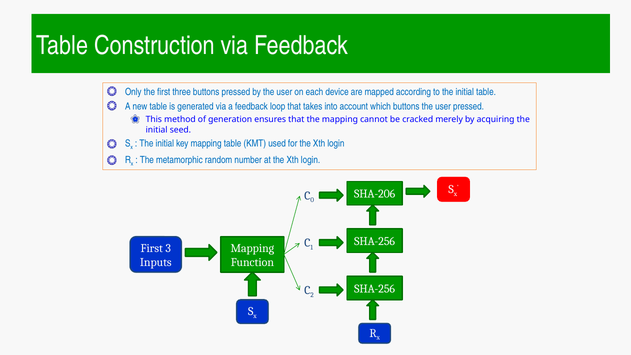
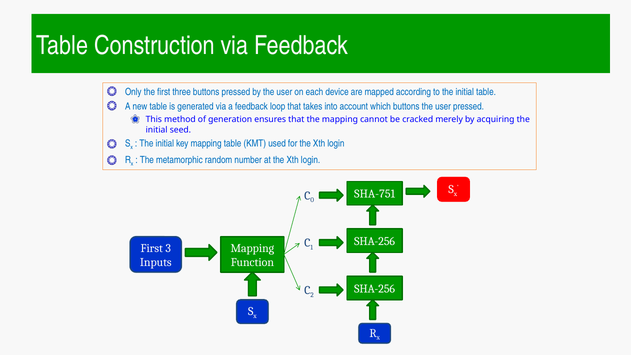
SHA-206: SHA-206 -> SHA-751 (375, 194)
